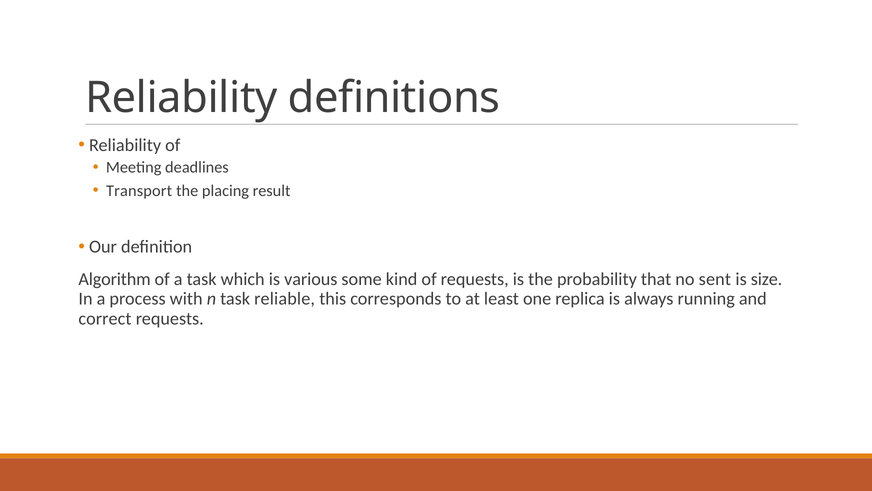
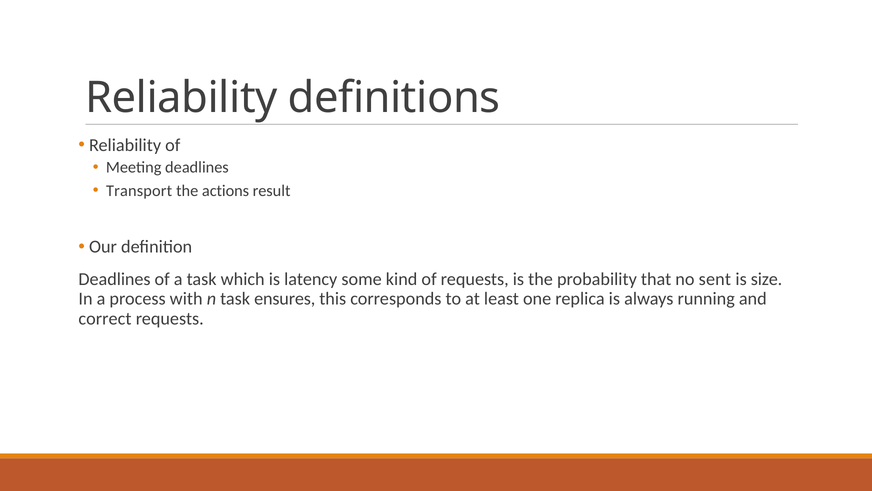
placing: placing -> actions (226, 190)
Algorithm: Algorithm -> Deadlines (115, 279)
various: various -> latency (311, 279)
reliable: reliable -> ensures (285, 299)
